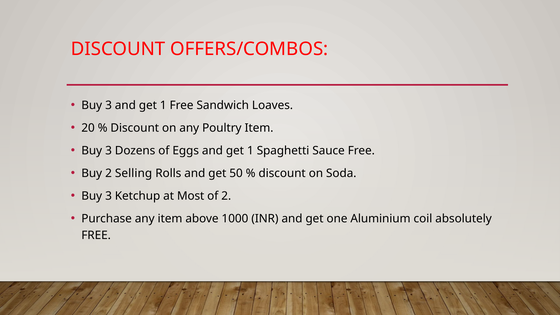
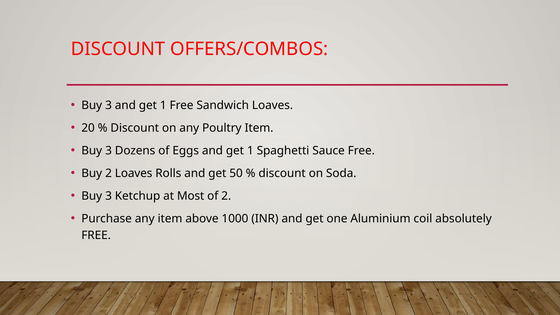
2 Selling: Selling -> Loaves (134, 173)
